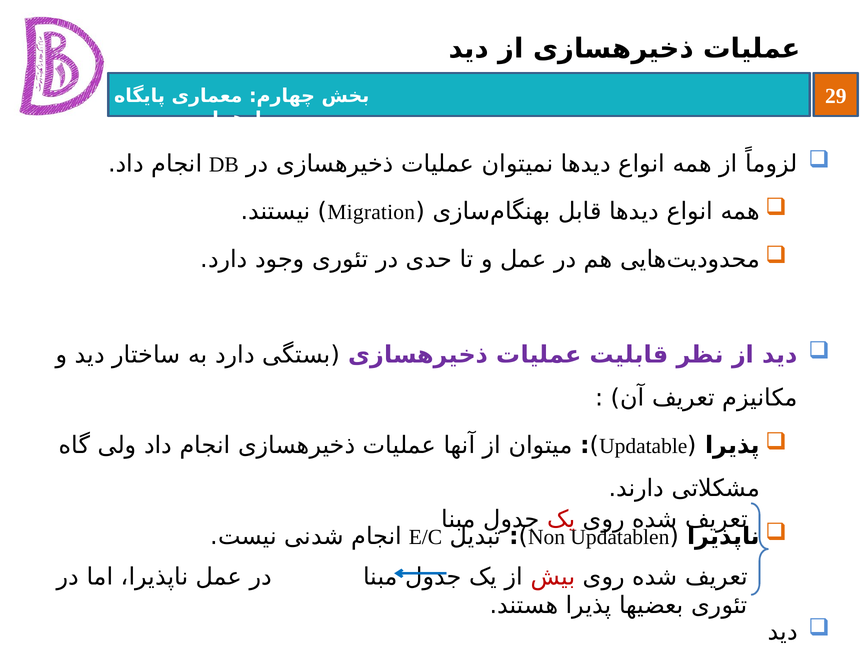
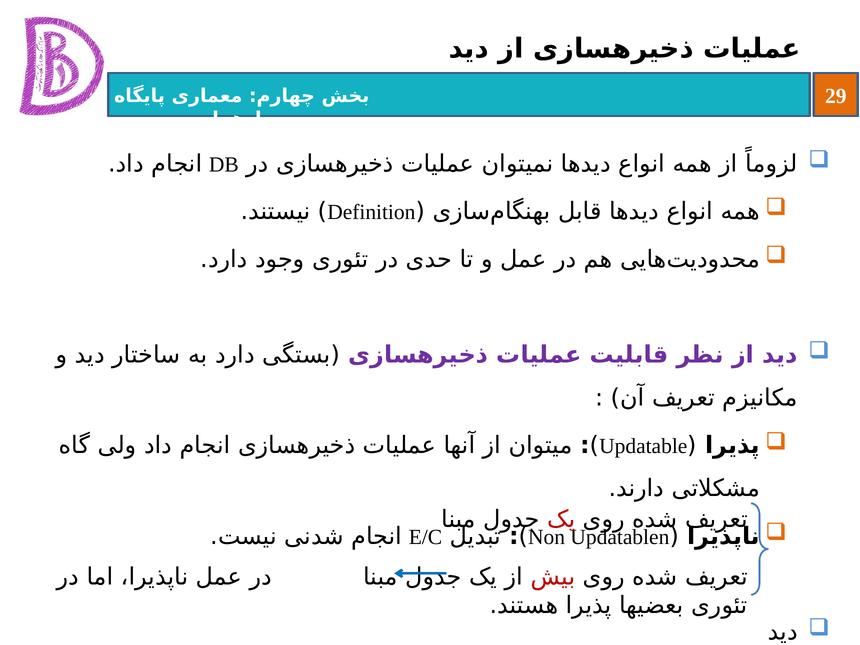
Migration: Migration -> Definition (371, 212)
